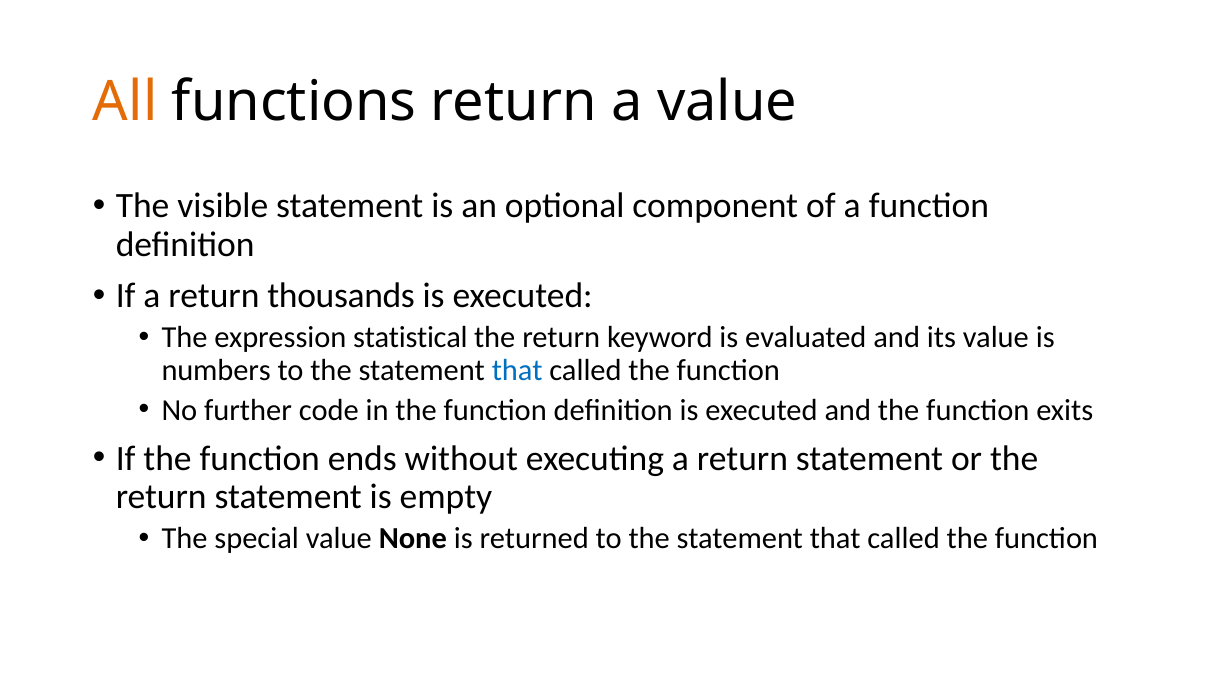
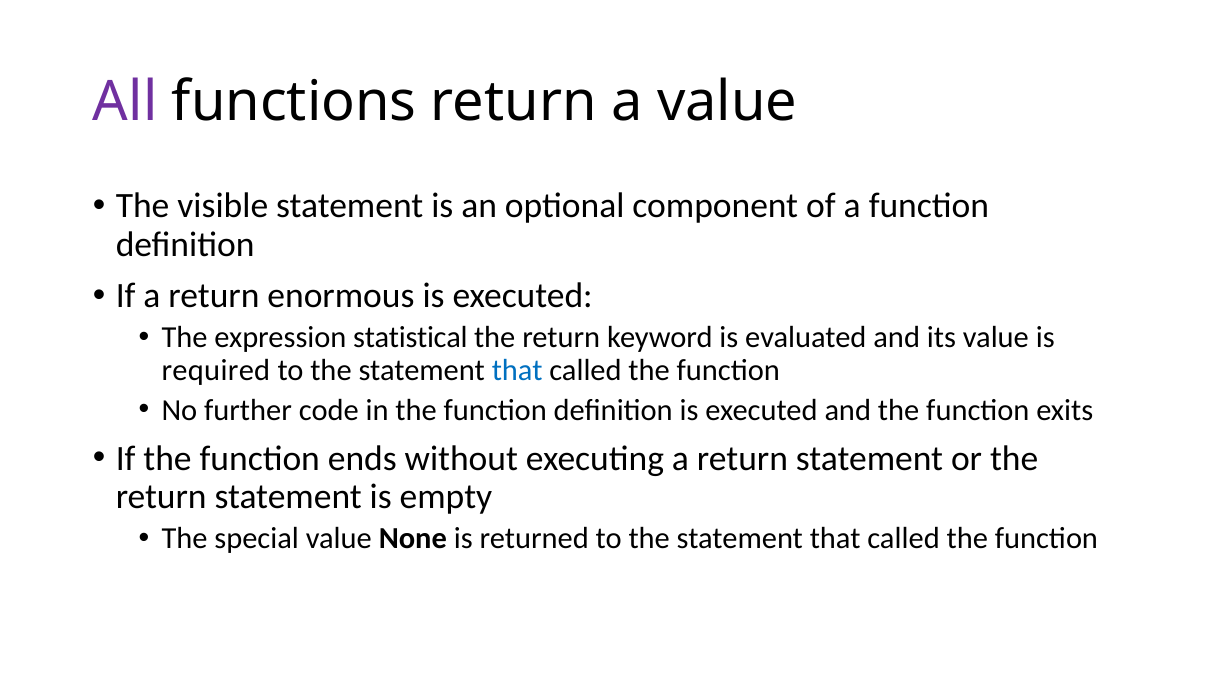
All colour: orange -> purple (125, 102)
thousands: thousands -> enormous (341, 296)
numbers: numbers -> required (216, 371)
